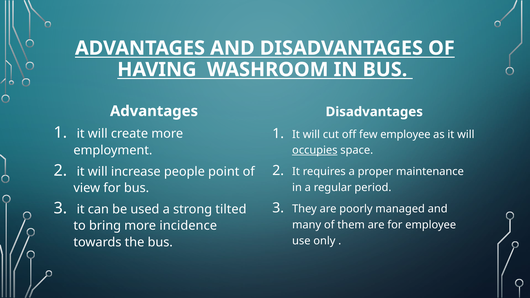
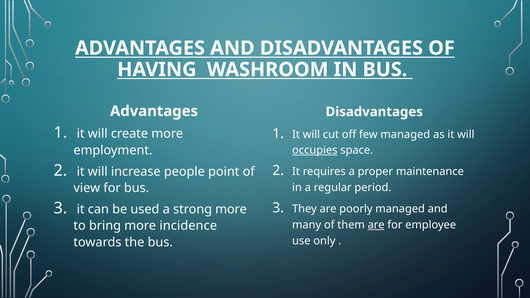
few employee: employee -> managed (405, 134)
strong tilted: tilted -> more (231, 209)
are underline: none -> present (376, 225)
